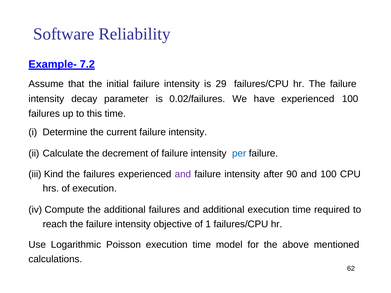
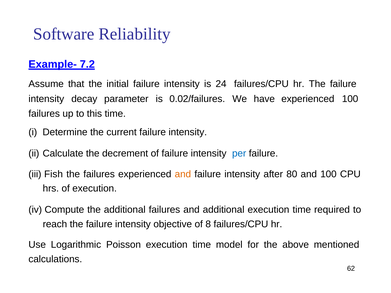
29: 29 -> 24 (221, 84)
Kind: Kind -> Fish (54, 174)
and colour: purple -> orange (183, 174)
90: 90 -> 80 (292, 174)
1: 1 -> 8 (208, 224)
